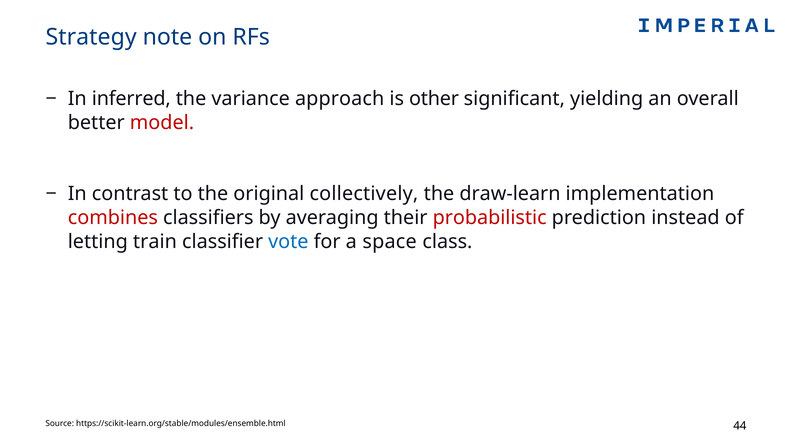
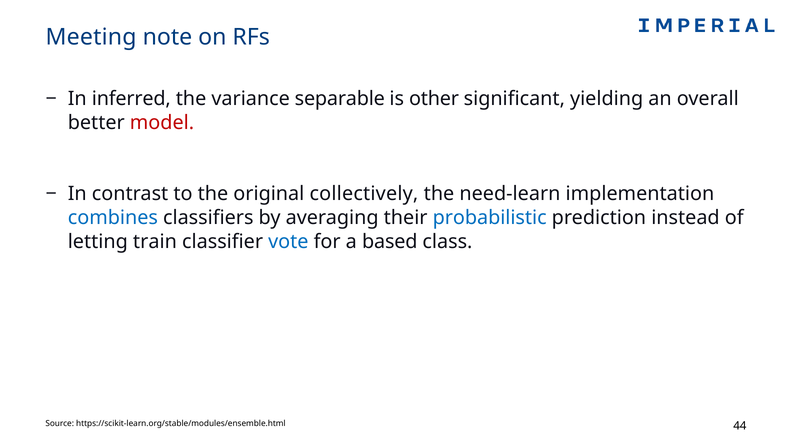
Strategy: Strategy -> Meeting (91, 37)
approach: approach -> separable (340, 99)
draw-learn: draw-learn -> need-learn (510, 194)
combines colour: red -> blue (113, 217)
probabilistic colour: red -> blue (490, 217)
space: space -> based (390, 241)
